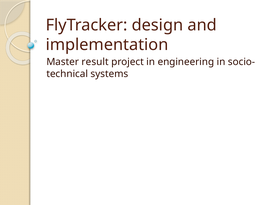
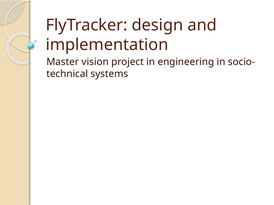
result: result -> vision (95, 62)
